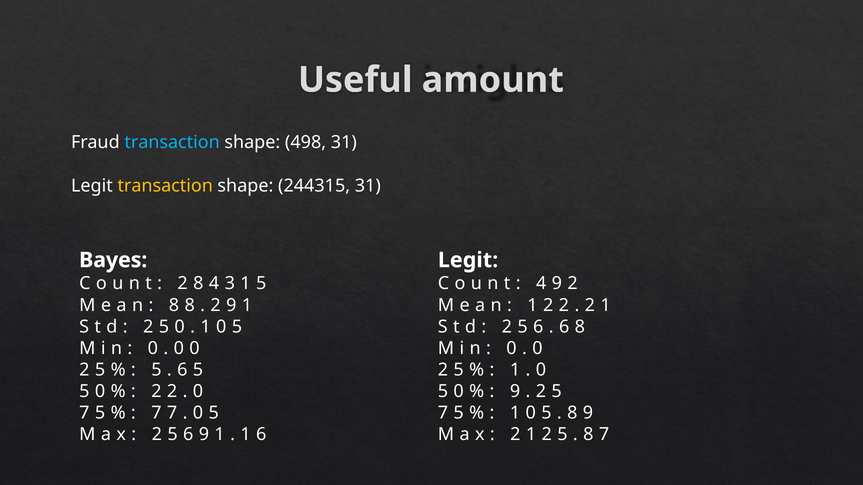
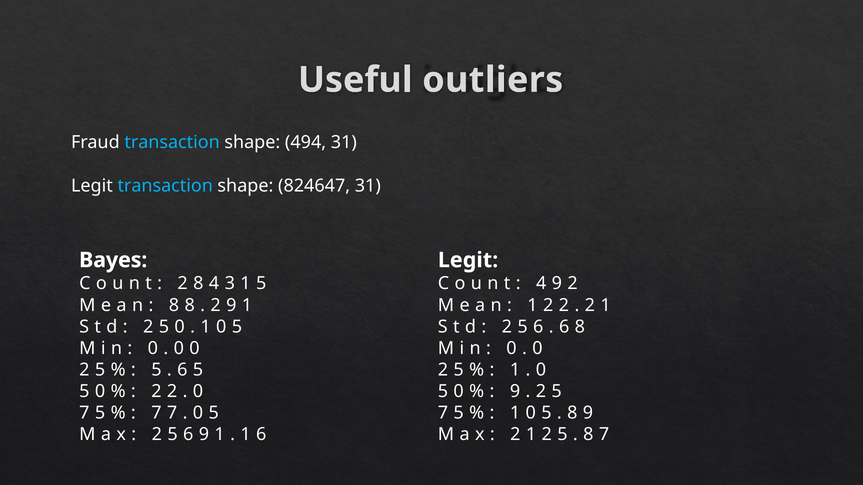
amount: amount -> outliers (493, 80)
498: 498 -> 494 (306, 143)
transaction colour: yellow -> light blue (165, 186)
244315: 244315 -> 824647 (314, 186)
